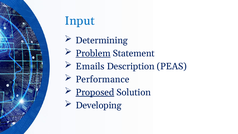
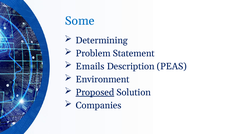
Input: Input -> Some (80, 21)
Problem underline: present -> none (93, 53)
Performance: Performance -> Environment (103, 79)
Developing: Developing -> Companies (99, 105)
